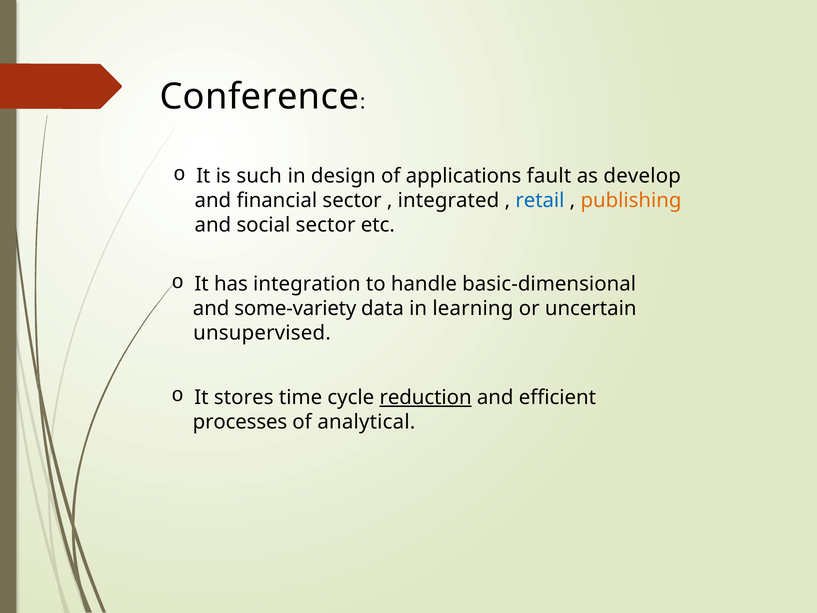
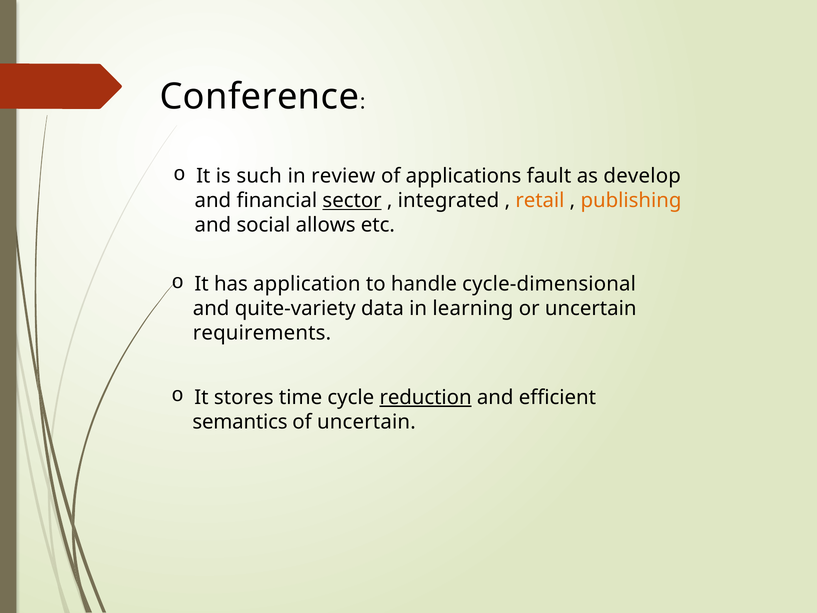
design: design -> review (343, 176)
sector underline: none -> present (352, 201)
retail colour: blue -> orange (540, 201)
social sector: sector -> allows (326, 225)
integration: integration -> application (307, 284)
basic-dimensional: basic-dimensional -> cycle-dimensional (549, 284)
some-variety: some-variety -> quite-variety (295, 309)
unsupervised: unsupervised -> requirements (262, 333)
processes: processes -> semantics (240, 422)
of analytical: analytical -> uncertain (366, 422)
